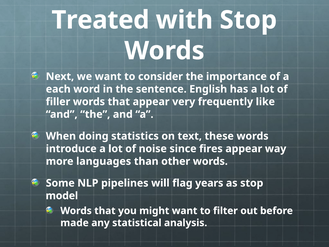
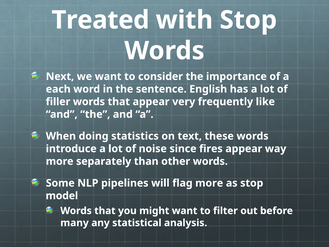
languages: languages -> separately (104, 161)
flag years: years -> more (209, 183)
made: made -> many (75, 223)
